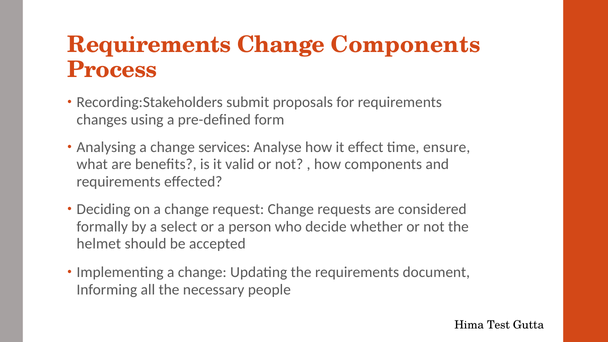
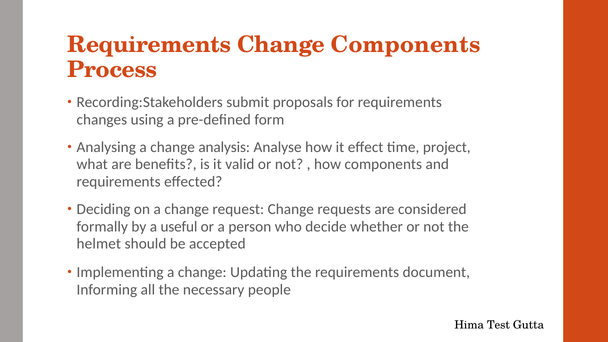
services: services -> analysis (224, 147)
ensure: ensure -> project (447, 147)
select: select -> useful (179, 227)
